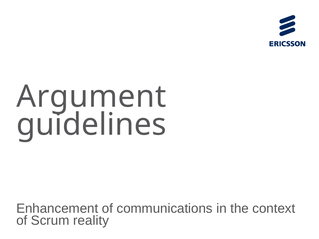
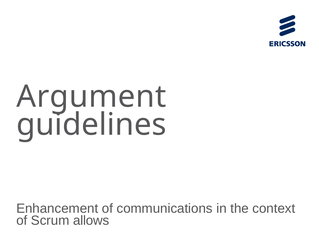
reality: reality -> allows (91, 221)
